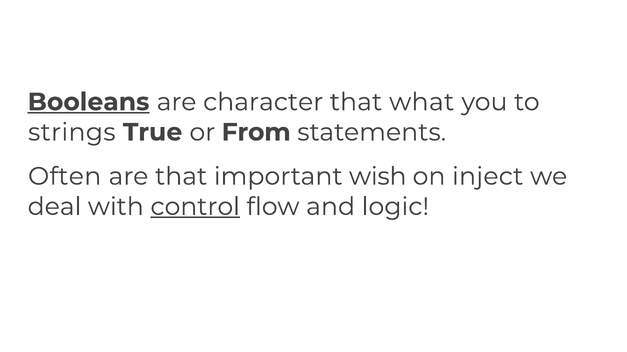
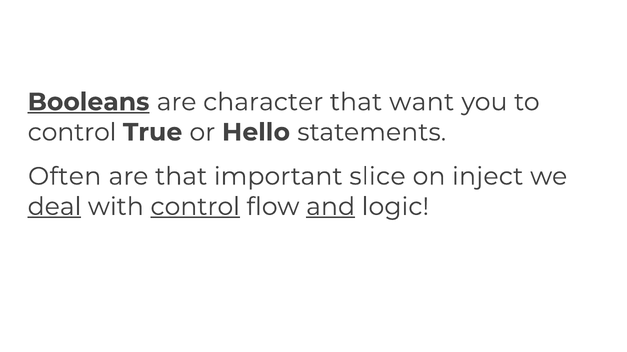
what: what -> want (422, 102)
strings: strings -> control (72, 132)
From: From -> Hello (256, 132)
wish: wish -> slice (377, 177)
deal underline: none -> present (54, 207)
and underline: none -> present (331, 207)
